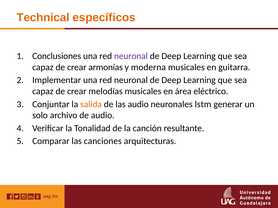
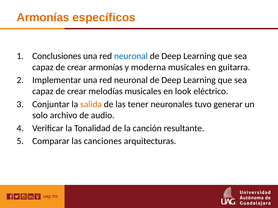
Technical: Technical -> Armonías (43, 17)
neuronal colour: purple -> blue (131, 56)
área: área -> look (183, 91)
las audio: audio -> tener (138, 104)
lstm: lstm -> tuvo (203, 104)
